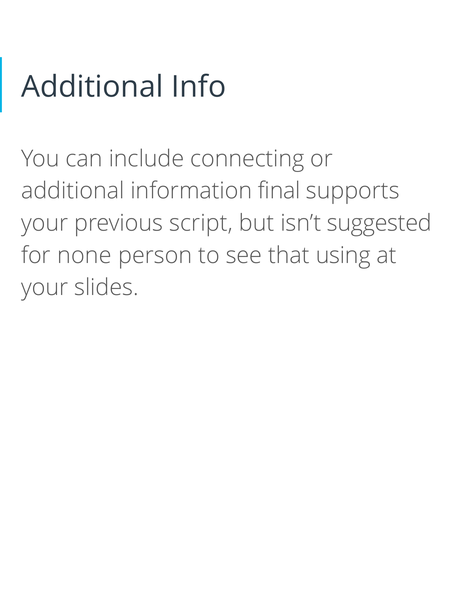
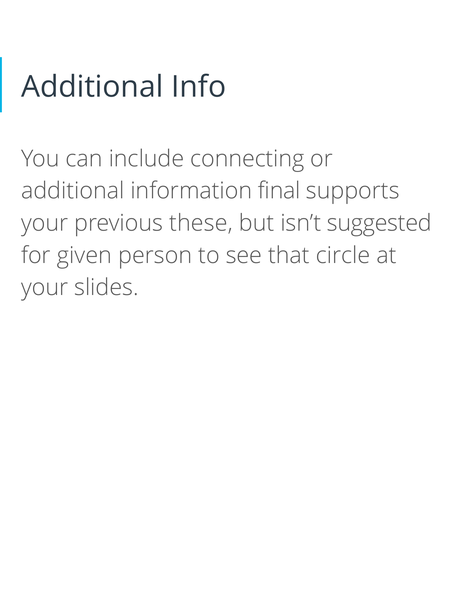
script: script -> these (201, 223)
none: none -> given (84, 255)
using: using -> circle (343, 255)
